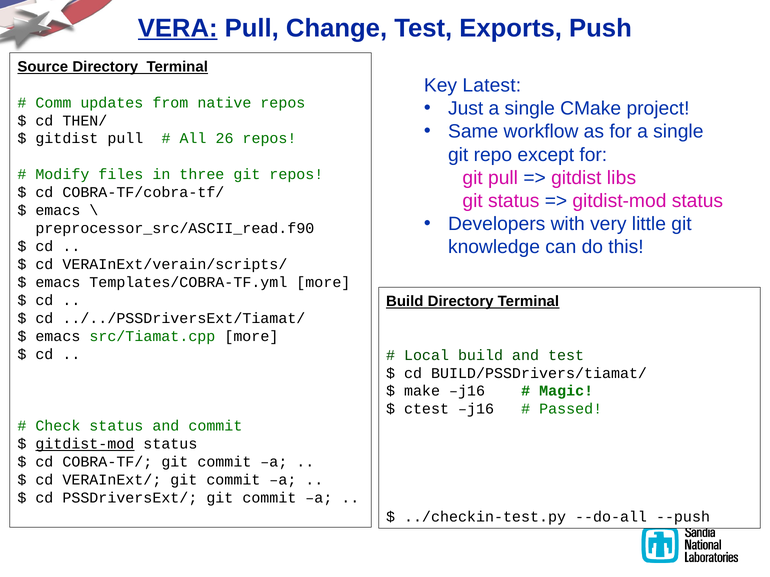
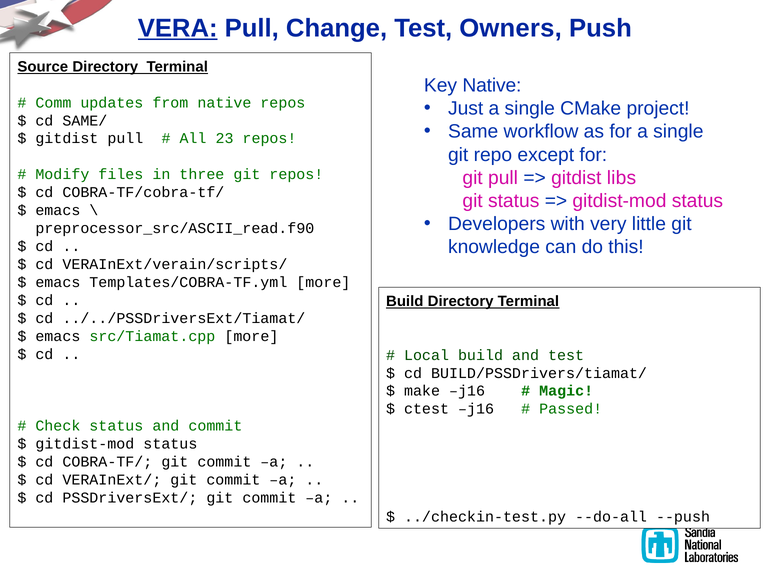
Exports: Exports -> Owners (511, 28)
Key Latest: Latest -> Native (492, 86)
THEN/: THEN/ -> SAME/ (85, 121)
26: 26 -> 23 (225, 139)
gitdist-mod underline: present -> none (85, 444)
